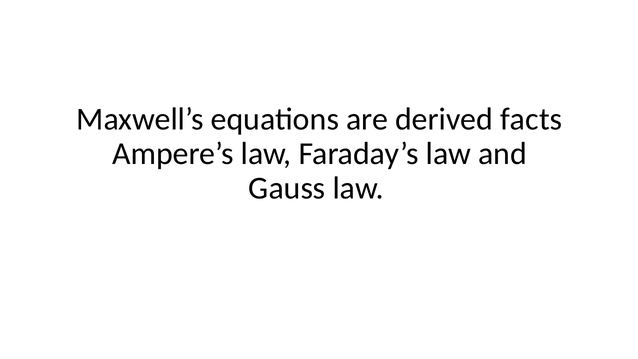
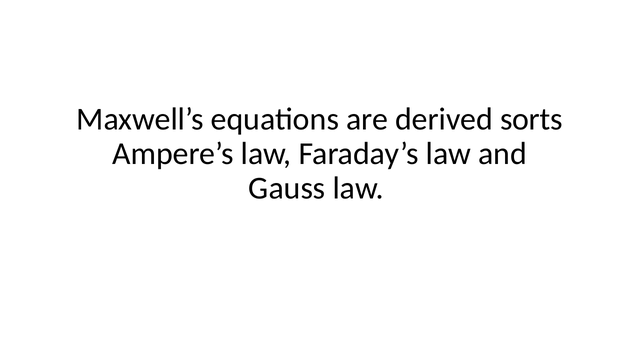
facts: facts -> sorts (531, 119)
